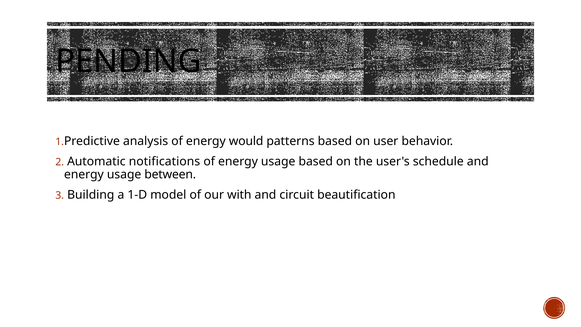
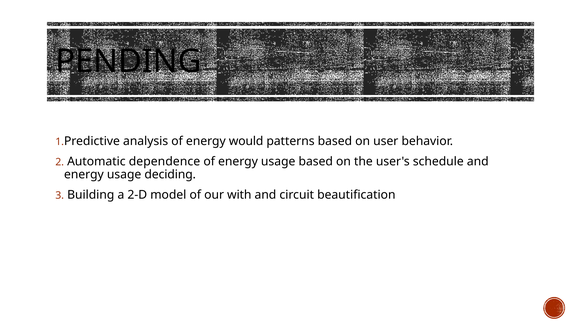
notifications: notifications -> dependence (164, 161)
between: between -> deciding (170, 174)
1-D: 1-D -> 2-D (137, 195)
